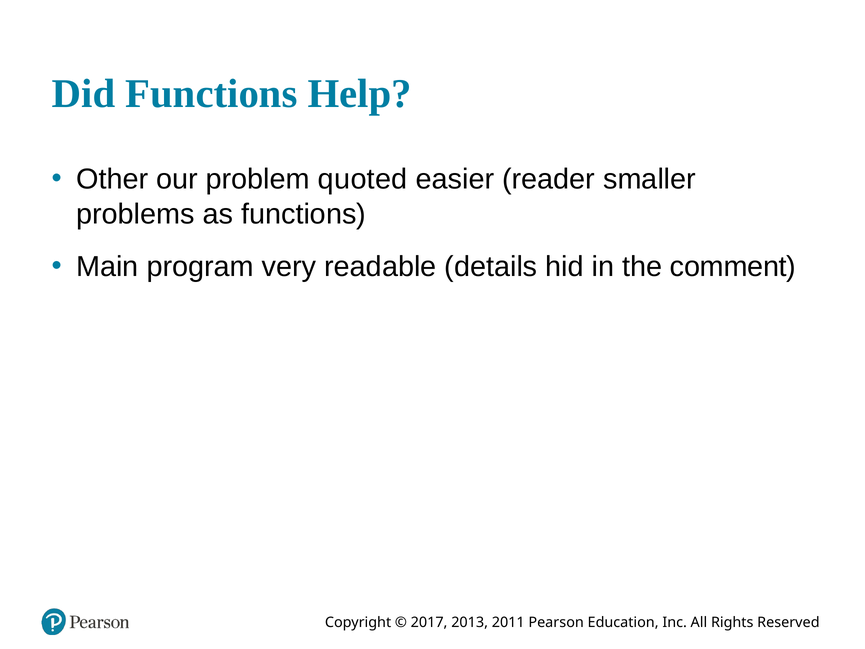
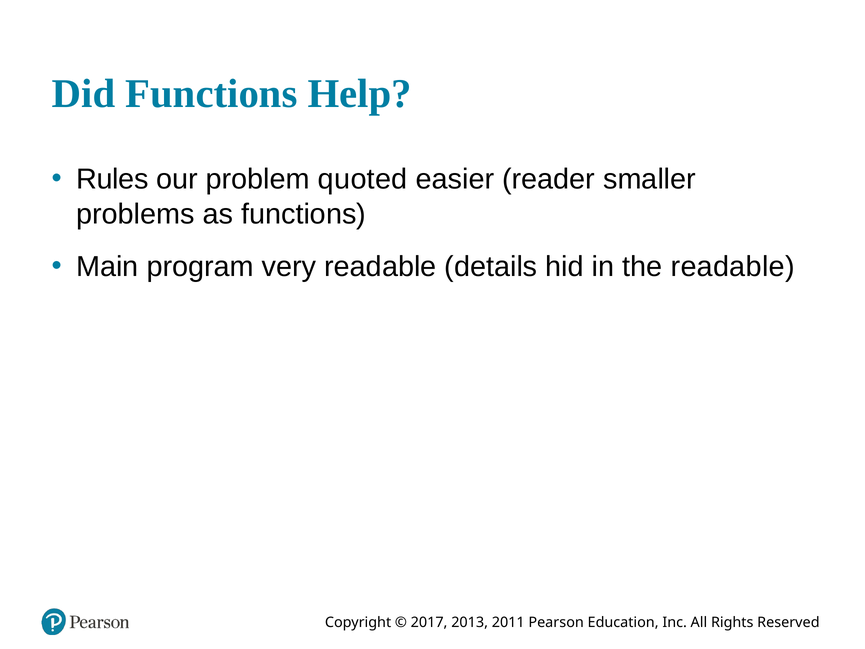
Other: Other -> Rules (112, 179)
the comment: comment -> readable (733, 267)
